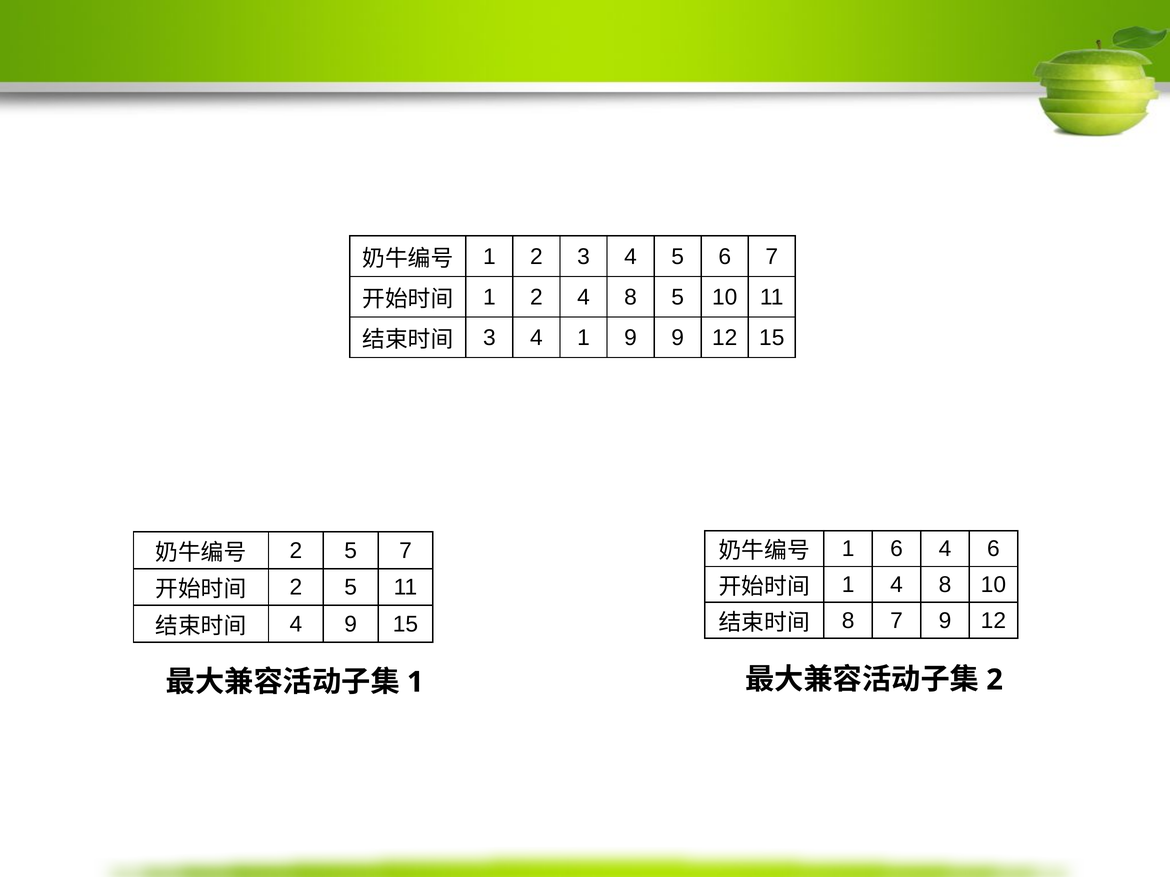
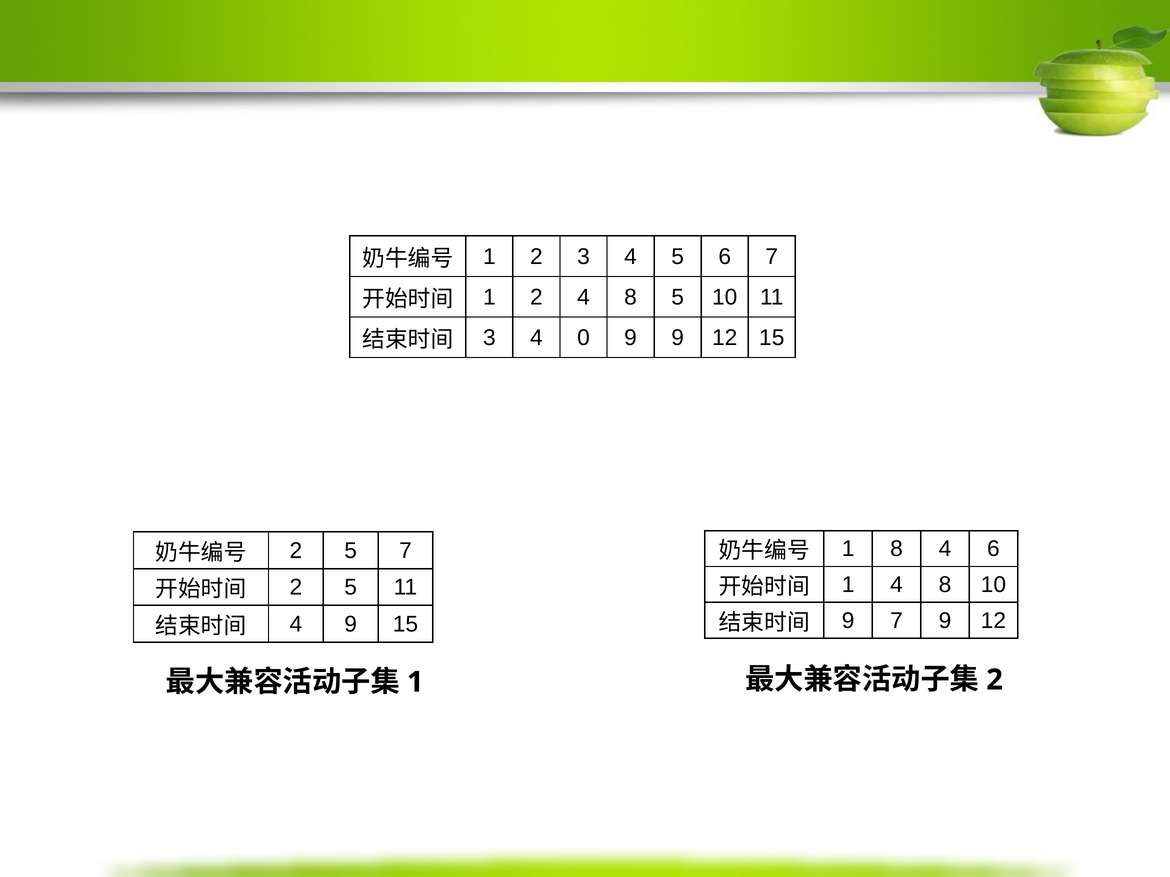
4 1: 1 -> 0 (583, 338)
1 6: 6 -> 8 (897, 549)
8: 8 -> 9 (848, 621)
